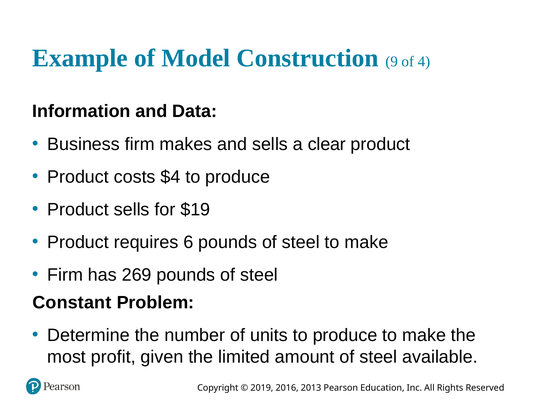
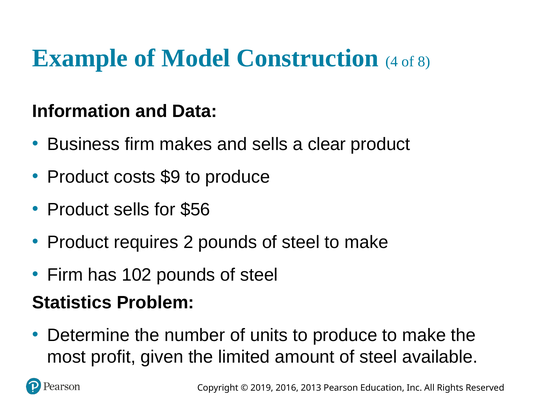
9: 9 -> 4 (392, 62)
4: 4 -> 8 (424, 62)
$4: $4 -> $9 (171, 177)
$19: $19 -> $56 (195, 209)
6: 6 -> 2 (188, 242)
269: 269 -> 102 (137, 275)
Constant: Constant -> Statistics (72, 302)
